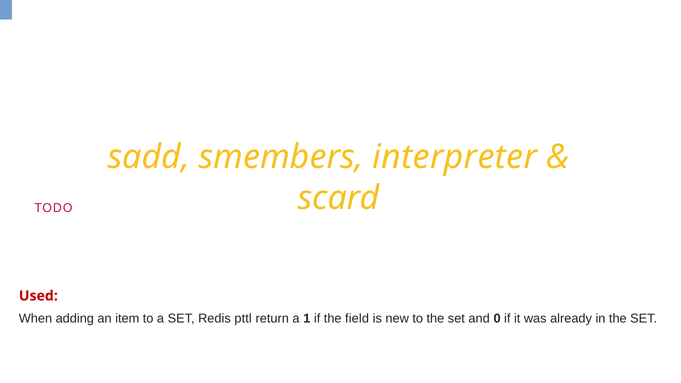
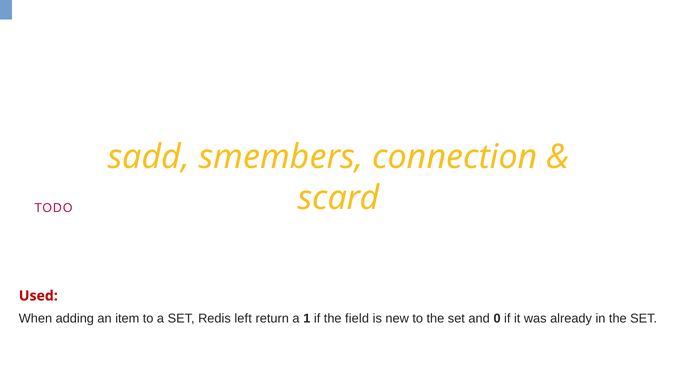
interpreter: interpreter -> connection (455, 157)
pttl: pttl -> left (243, 319)
